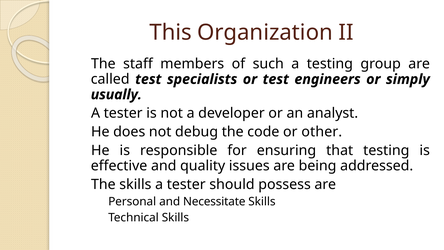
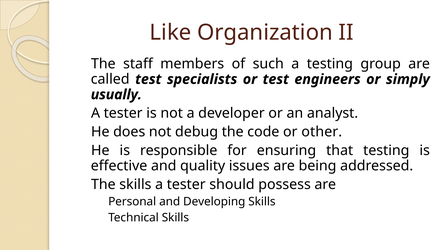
This: This -> Like (171, 32)
Necessitate: Necessitate -> Developing (214, 201)
